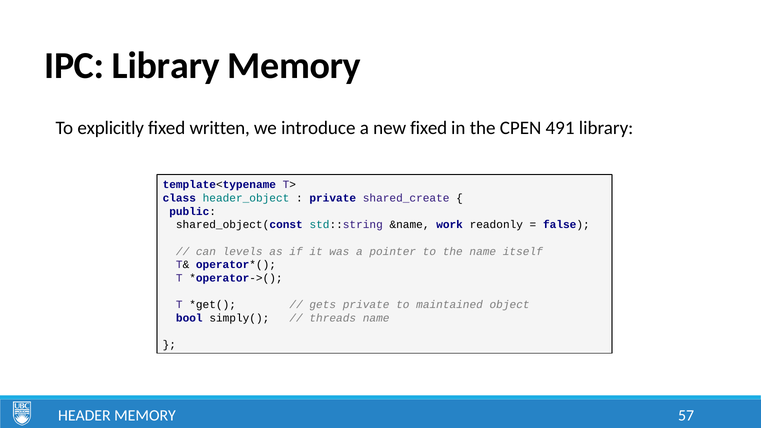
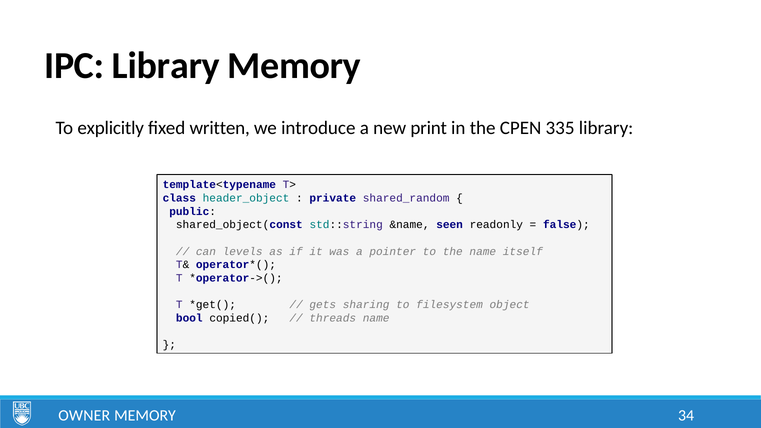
new fixed: fixed -> print (429, 128)
491: 491 -> 335 (560, 128)
shared_create: shared_create -> shared_random (406, 198)
work: work -> seen (450, 225)
gets private: private -> sharing (366, 305)
maintained: maintained -> filesystem (450, 305)
simply(: simply( -> copied( (239, 318)
HEADER: HEADER -> OWNER (84, 415)
57: 57 -> 34 (686, 415)
